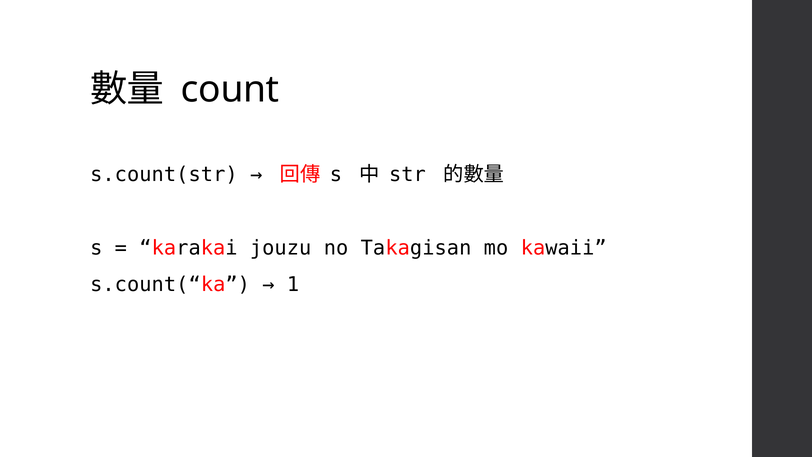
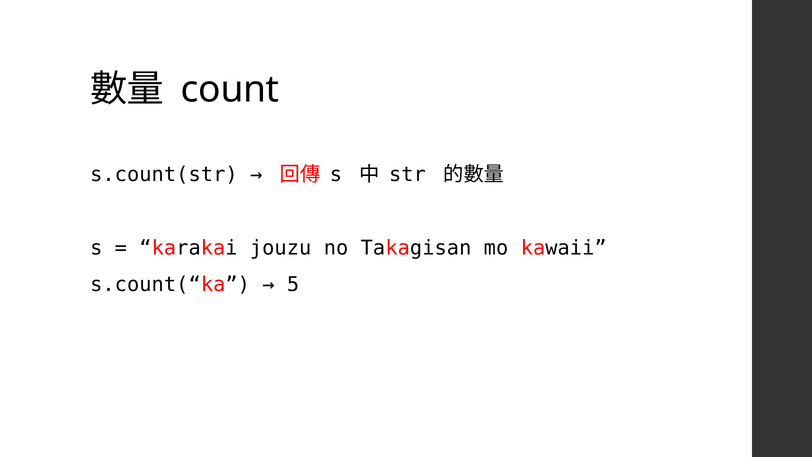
1: 1 -> 5 (293, 285)
